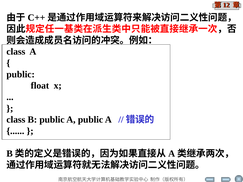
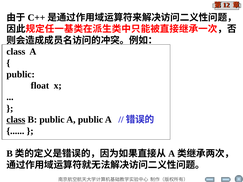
class underline: none -> present (16, 120)
